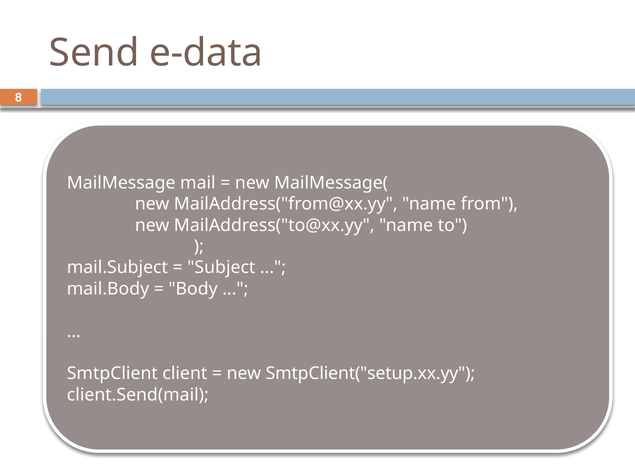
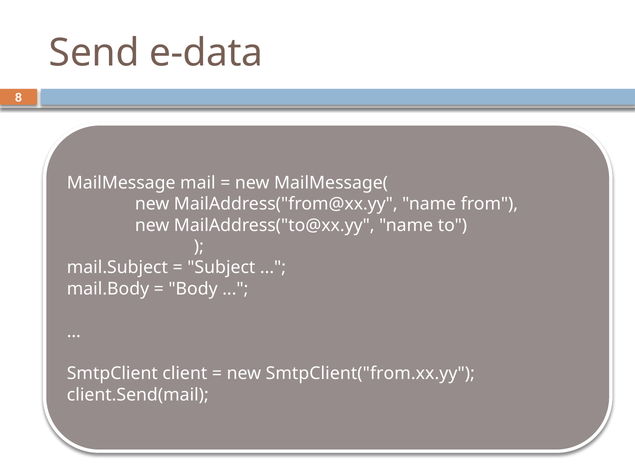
SmtpClient("setup.xx.yy: SmtpClient("setup.xx.yy -> SmtpClient("from.xx.yy (370, 374)
